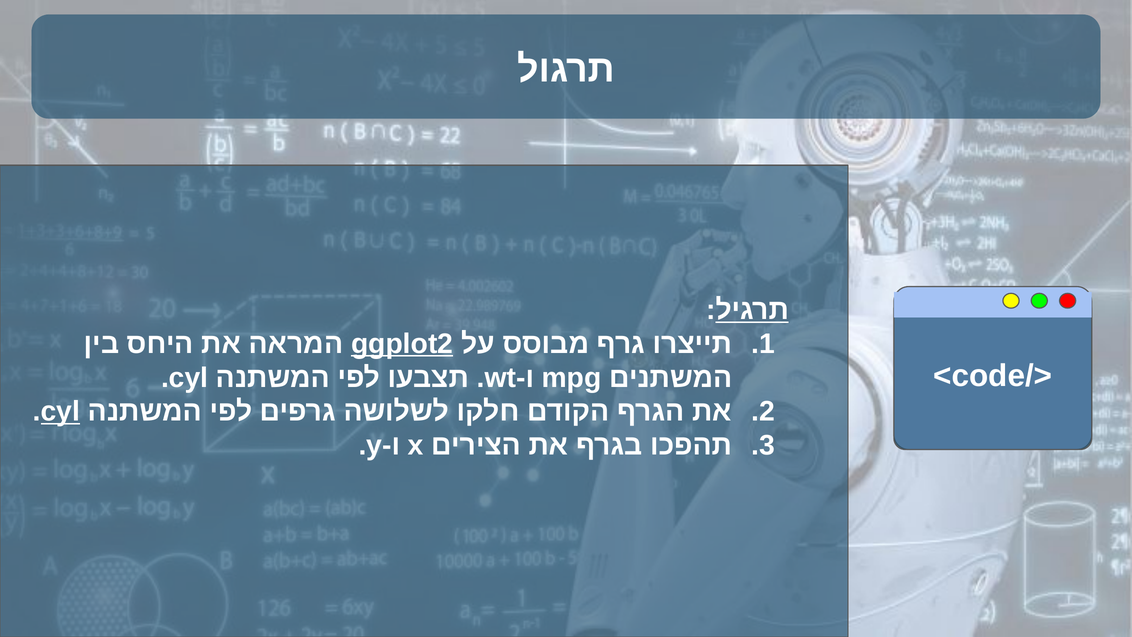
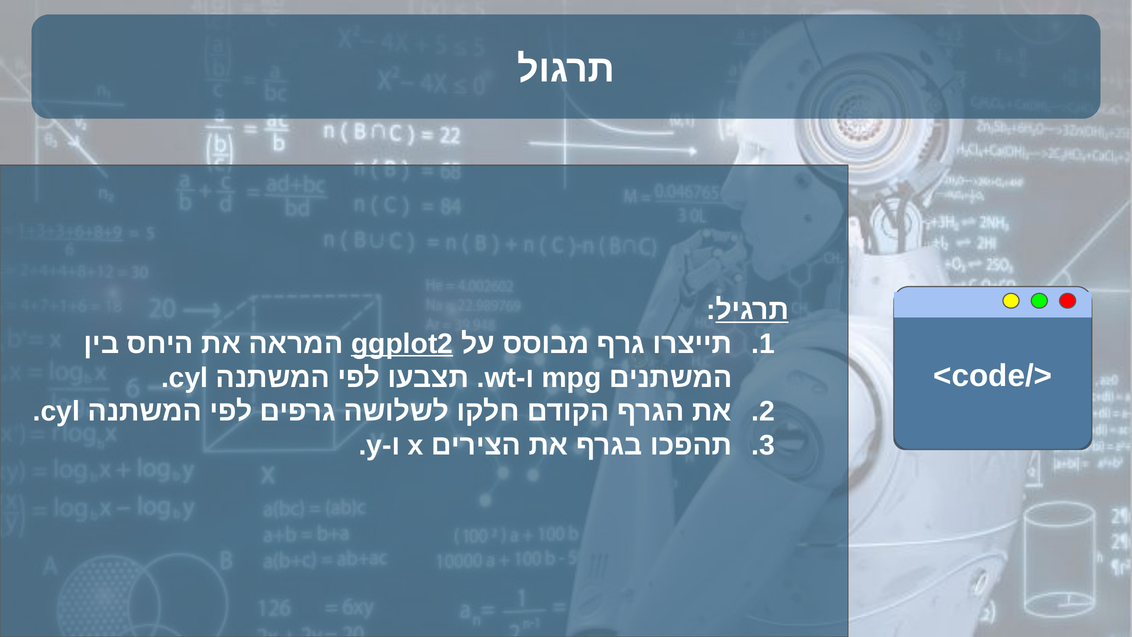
cyl underline: present -> none (60, 412)
